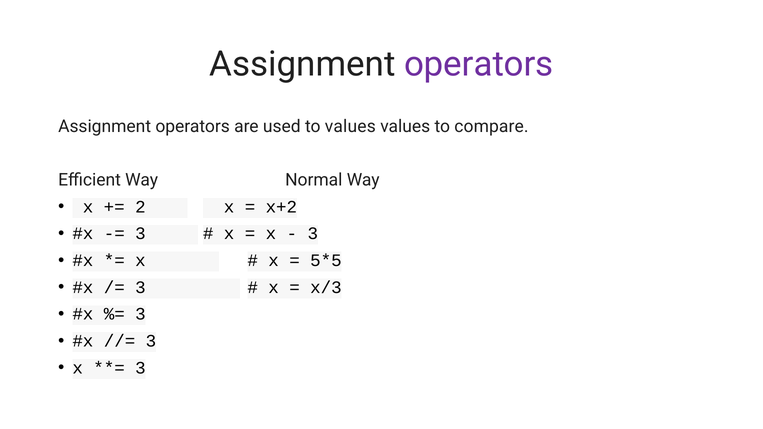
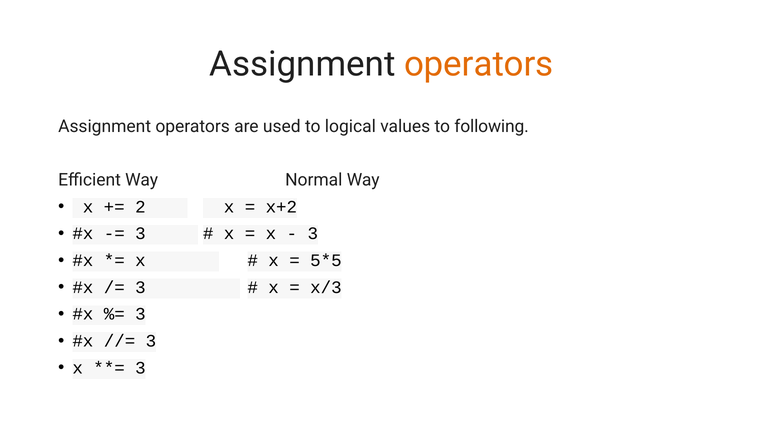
operators colour: purple -> orange (479, 64)
to values: values -> logical (350, 126)
compare: compare -> following (492, 126)
